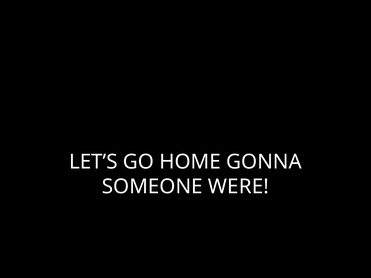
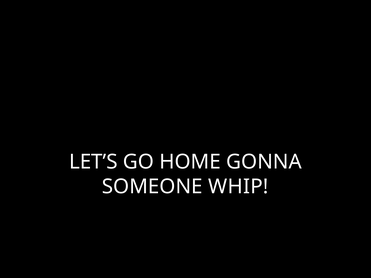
WERE: WERE -> WHIP (238, 187)
